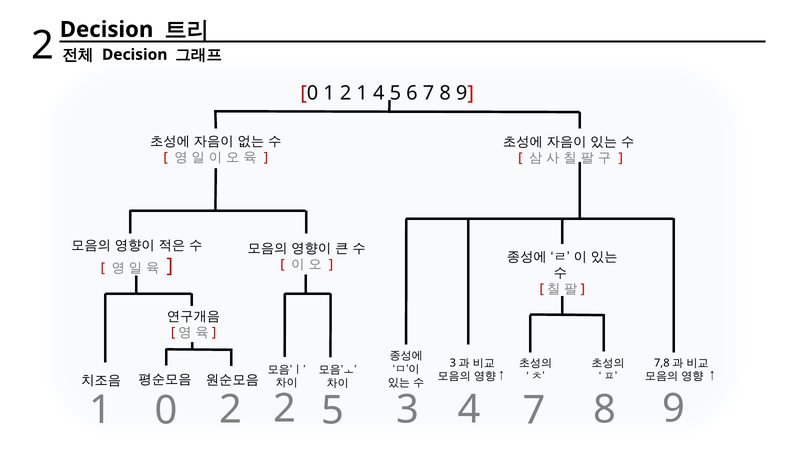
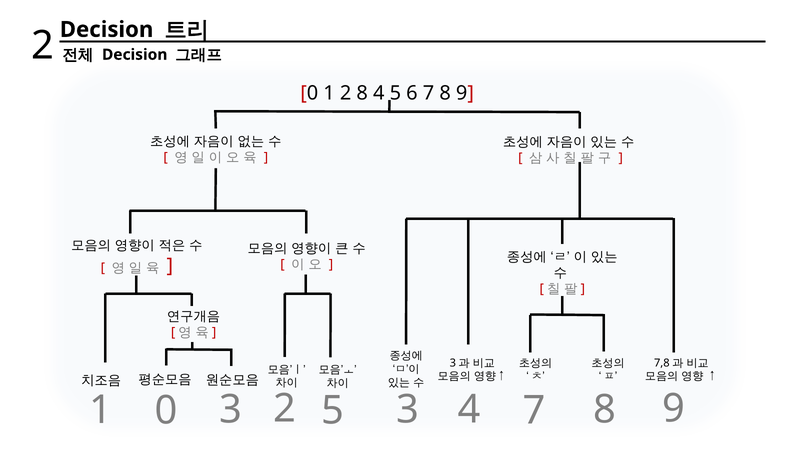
2 1: 1 -> 8 (362, 93)
0 2: 2 -> 3 (231, 410)
